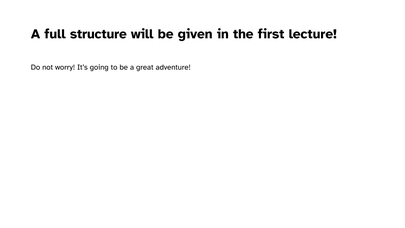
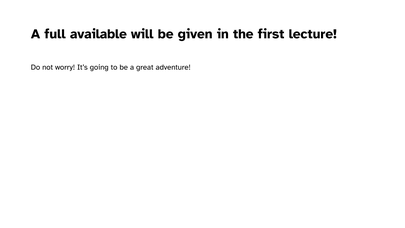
structure: structure -> available (98, 34)
